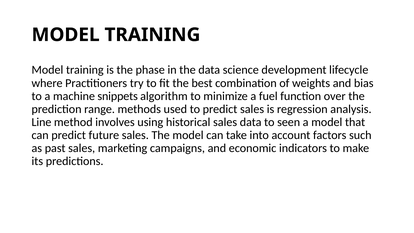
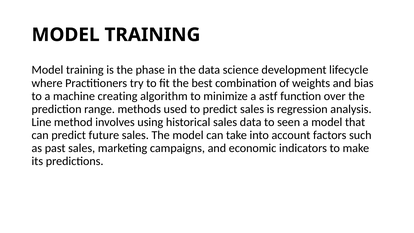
snippets: snippets -> creating (118, 96)
fuel: fuel -> astf (268, 96)
